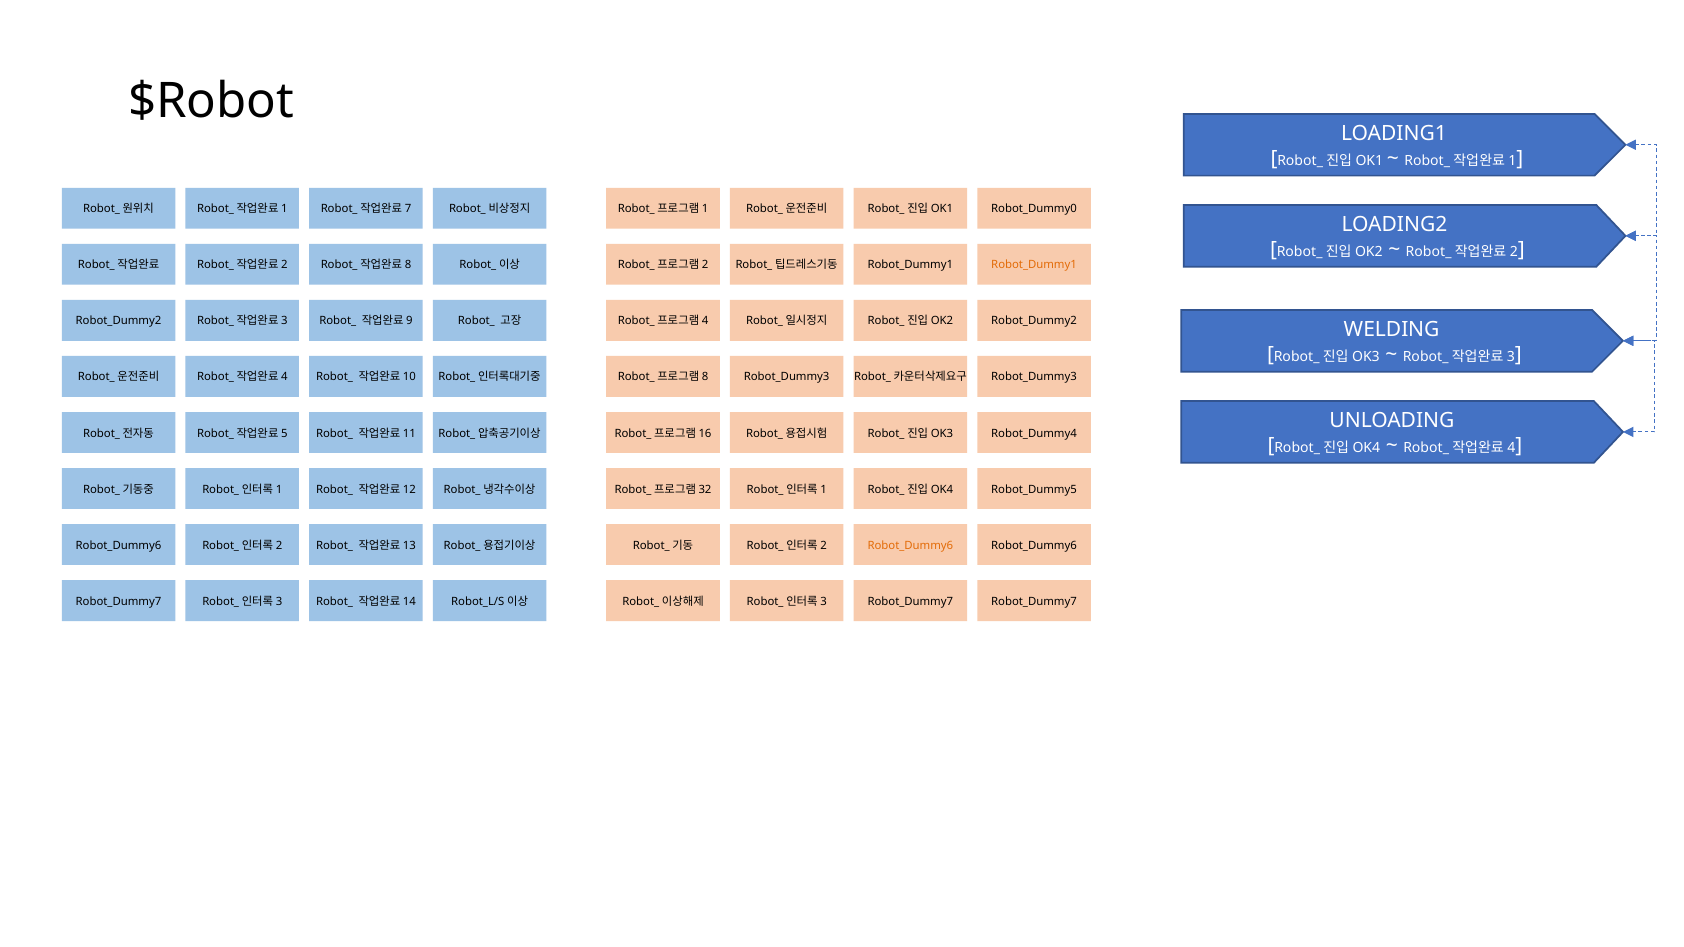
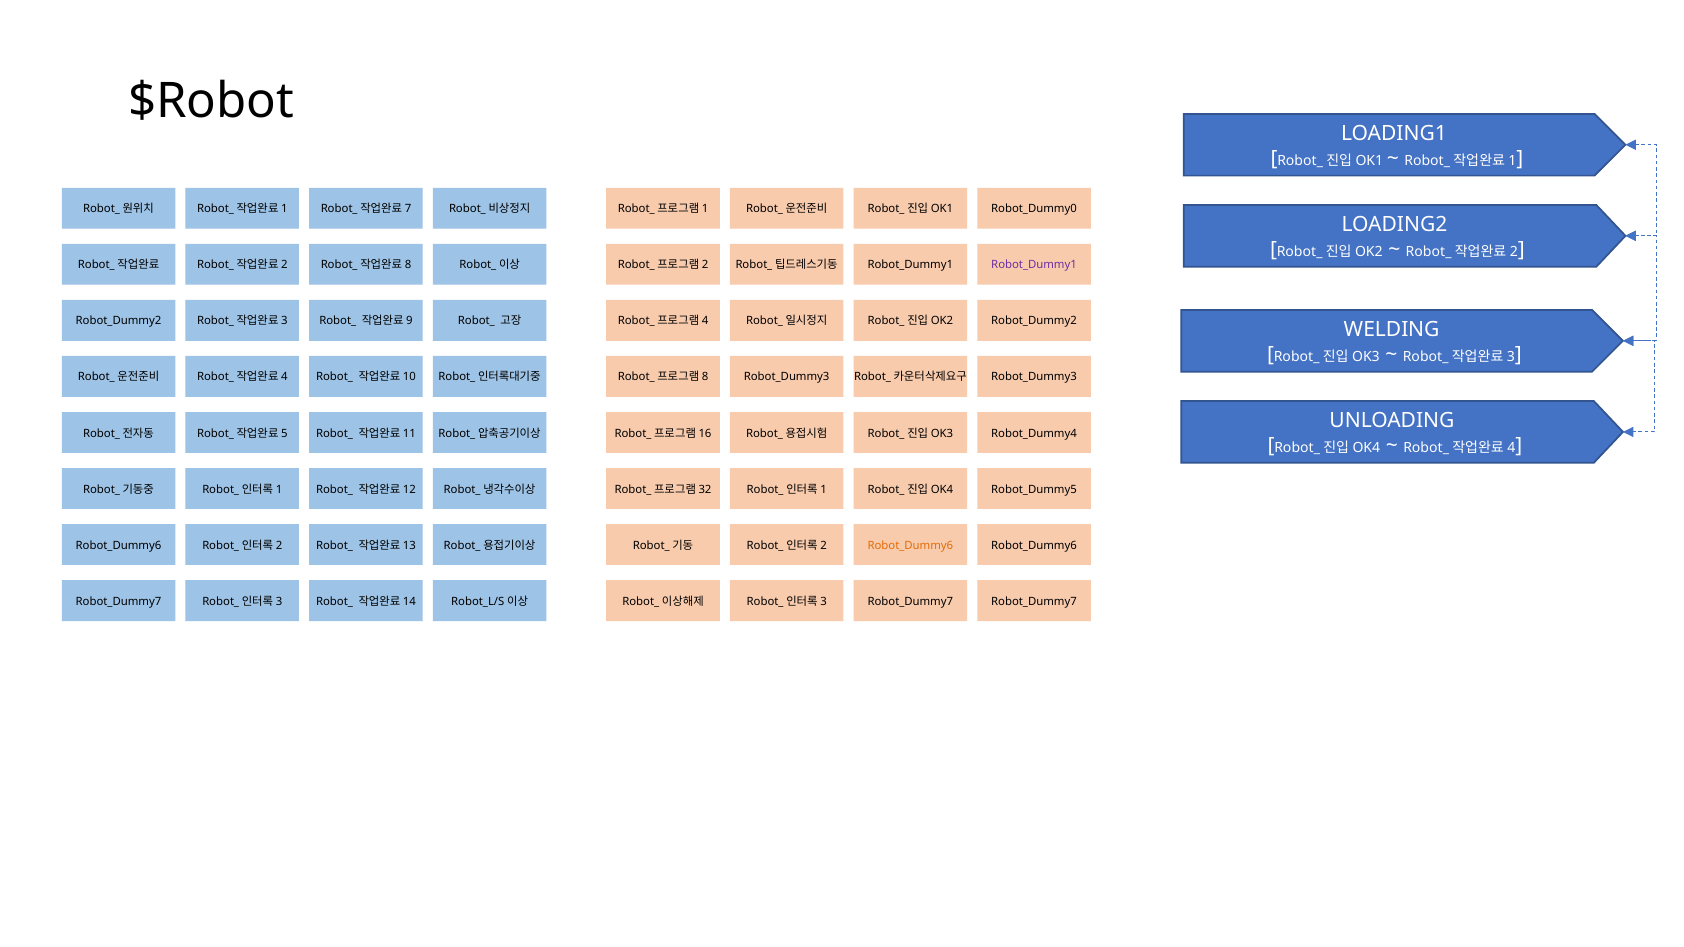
Robot_Dummy1 colour: orange -> purple (1034, 265)
